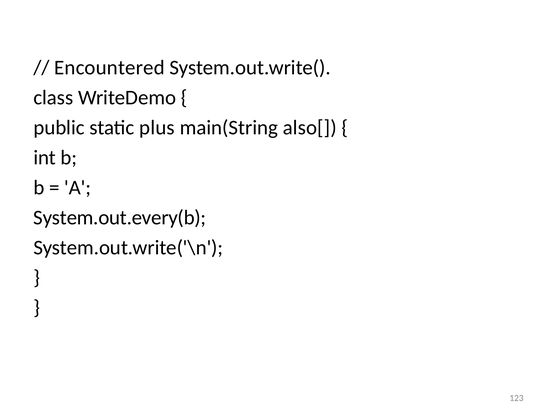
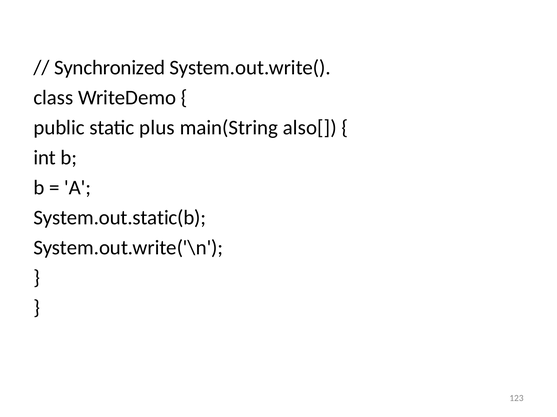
Encountered: Encountered -> Synchronized (110, 68)
System.out.every(b: System.out.every(b -> System.out.static(b (120, 218)
